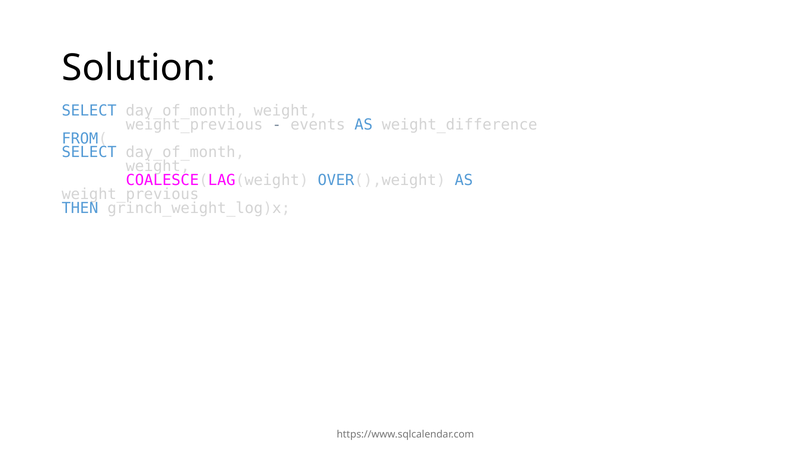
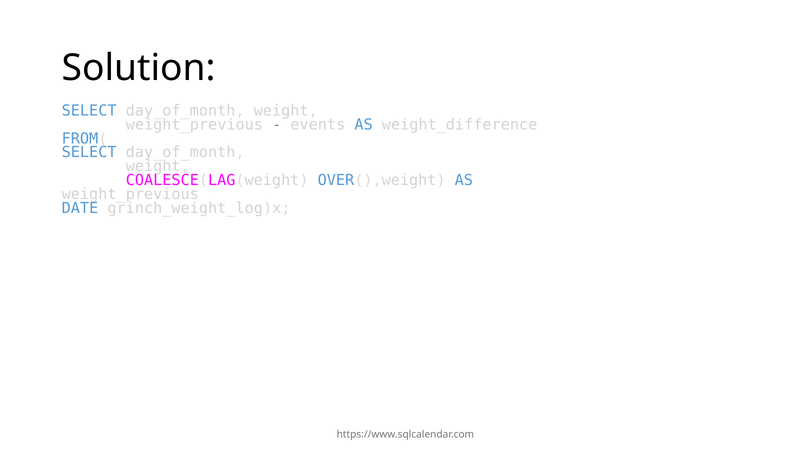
THEN: THEN -> DATE (80, 208)
